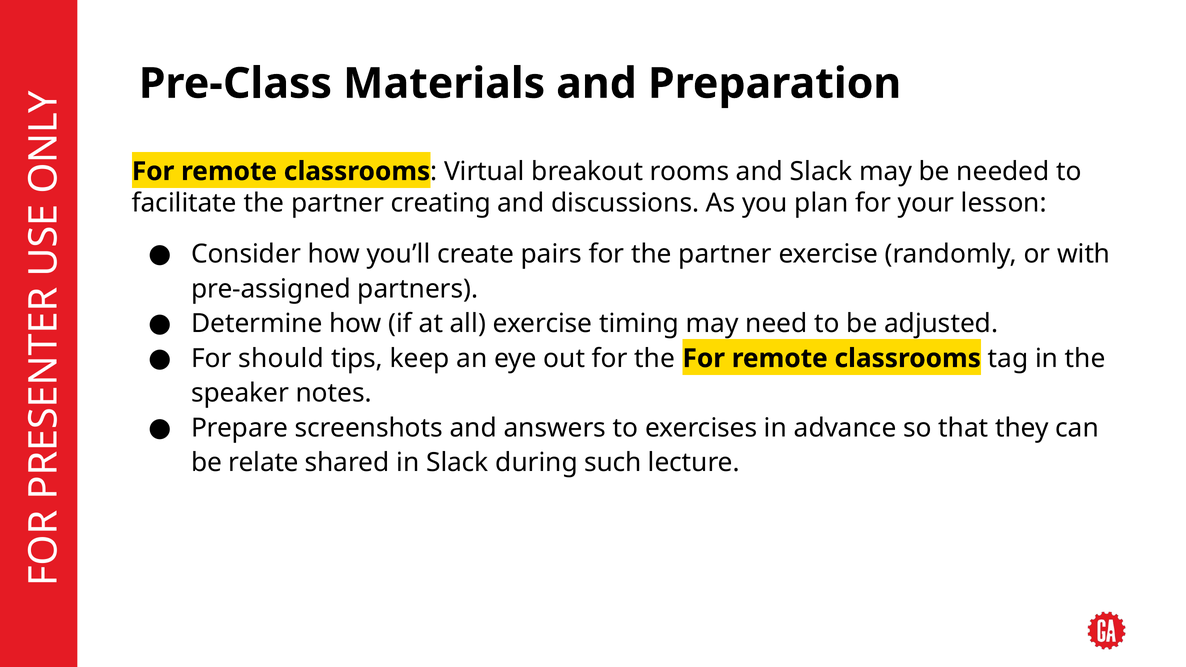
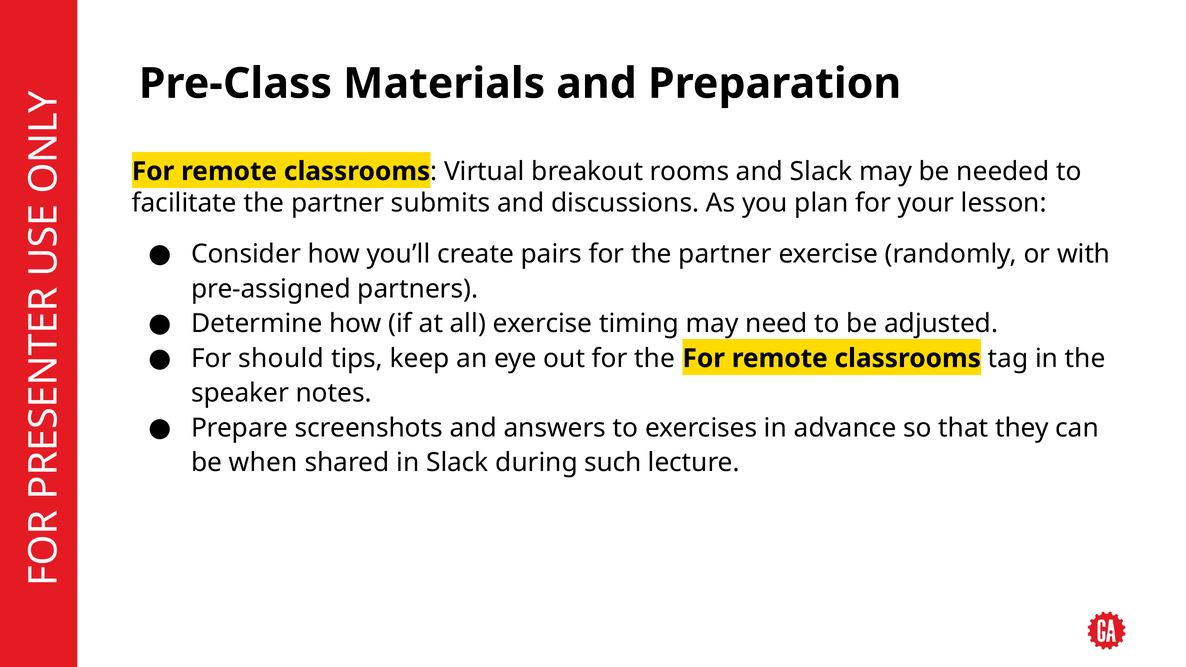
creating: creating -> submits (441, 203)
relate: relate -> when (263, 463)
